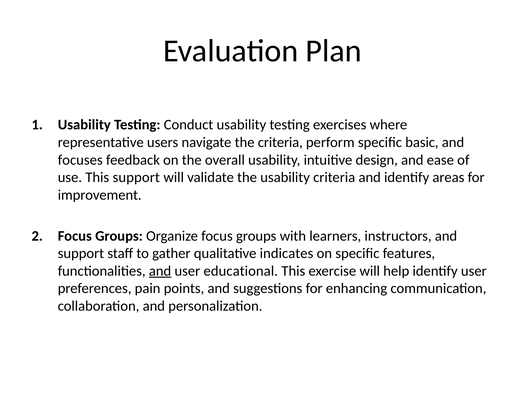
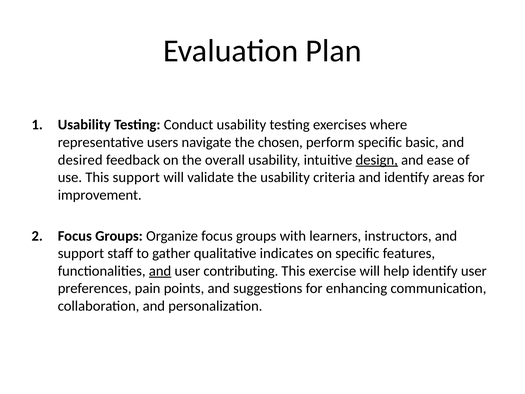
the criteria: criteria -> chosen (280, 142)
focuses: focuses -> desired (80, 160)
design underline: none -> present (377, 160)
educational: educational -> contributing (241, 271)
